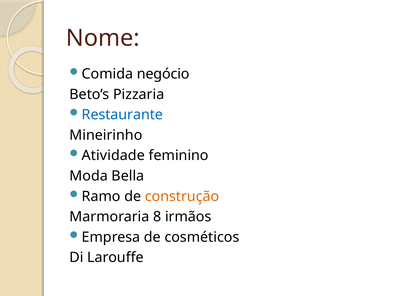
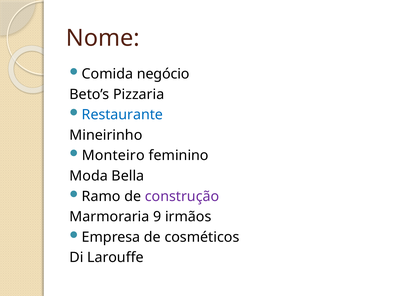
Atividade: Atividade -> Monteiro (113, 156)
construção colour: orange -> purple (182, 196)
8: 8 -> 9 (157, 217)
